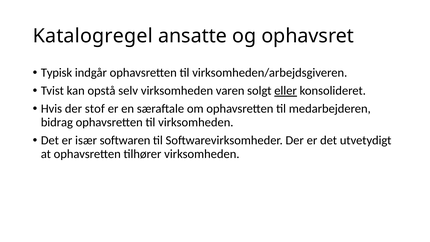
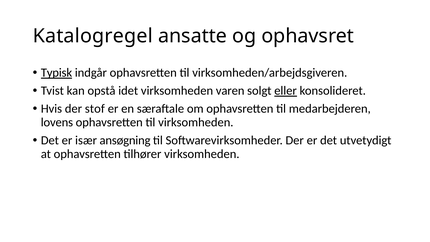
Typisk underline: none -> present (57, 73)
selv: selv -> idet (128, 91)
bidrag: bidrag -> lovens (57, 122)
softwaren: softwaren -> ansøgning (125, 140)
